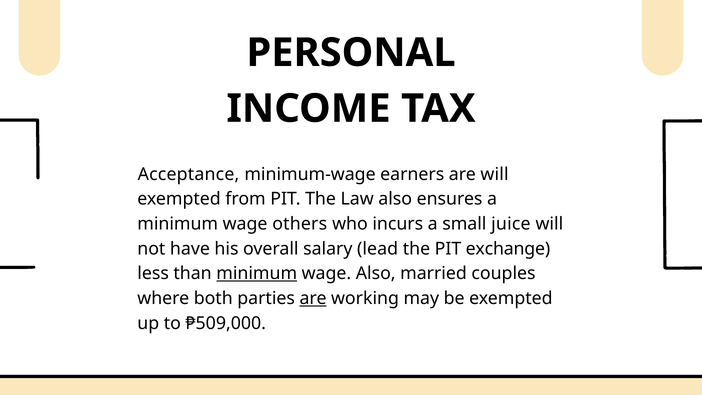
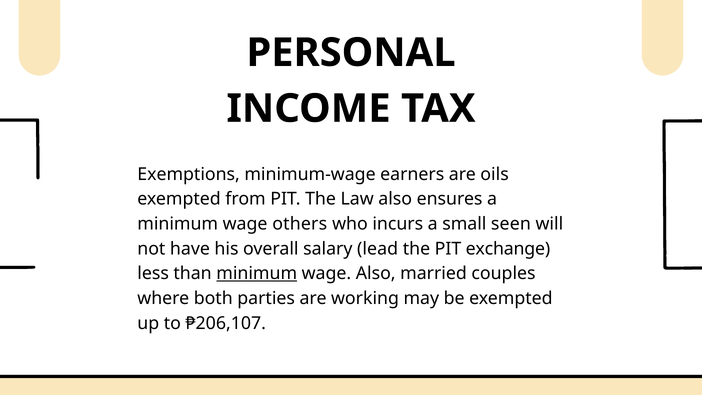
Acceptance: Acceptance -> Exemptions (189, 174)
are will: will -> oils (495, 174)
juice: juice -> seen (511, 224)
are underline: present -> none (313, 298)
₱509,000: ₱509,000 -> ₱206,107 (226, 323)
